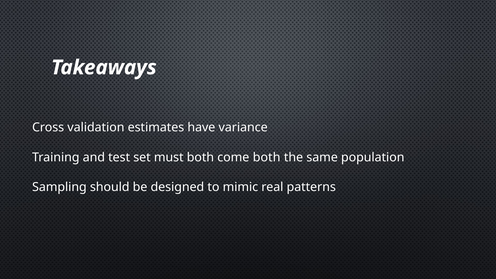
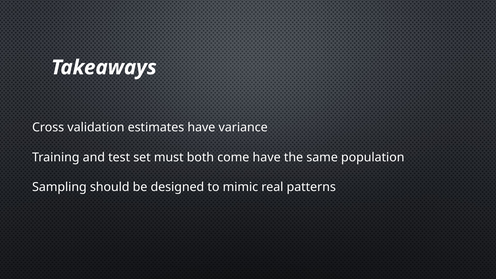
come both: both -> have (267, 157)
